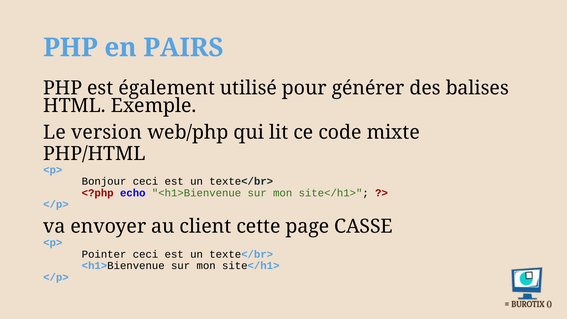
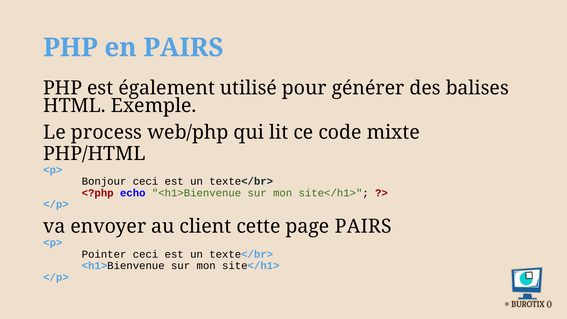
version: version -> process (107, 132)
page CASSE: CASSE -> PAIRS (363, 226)
